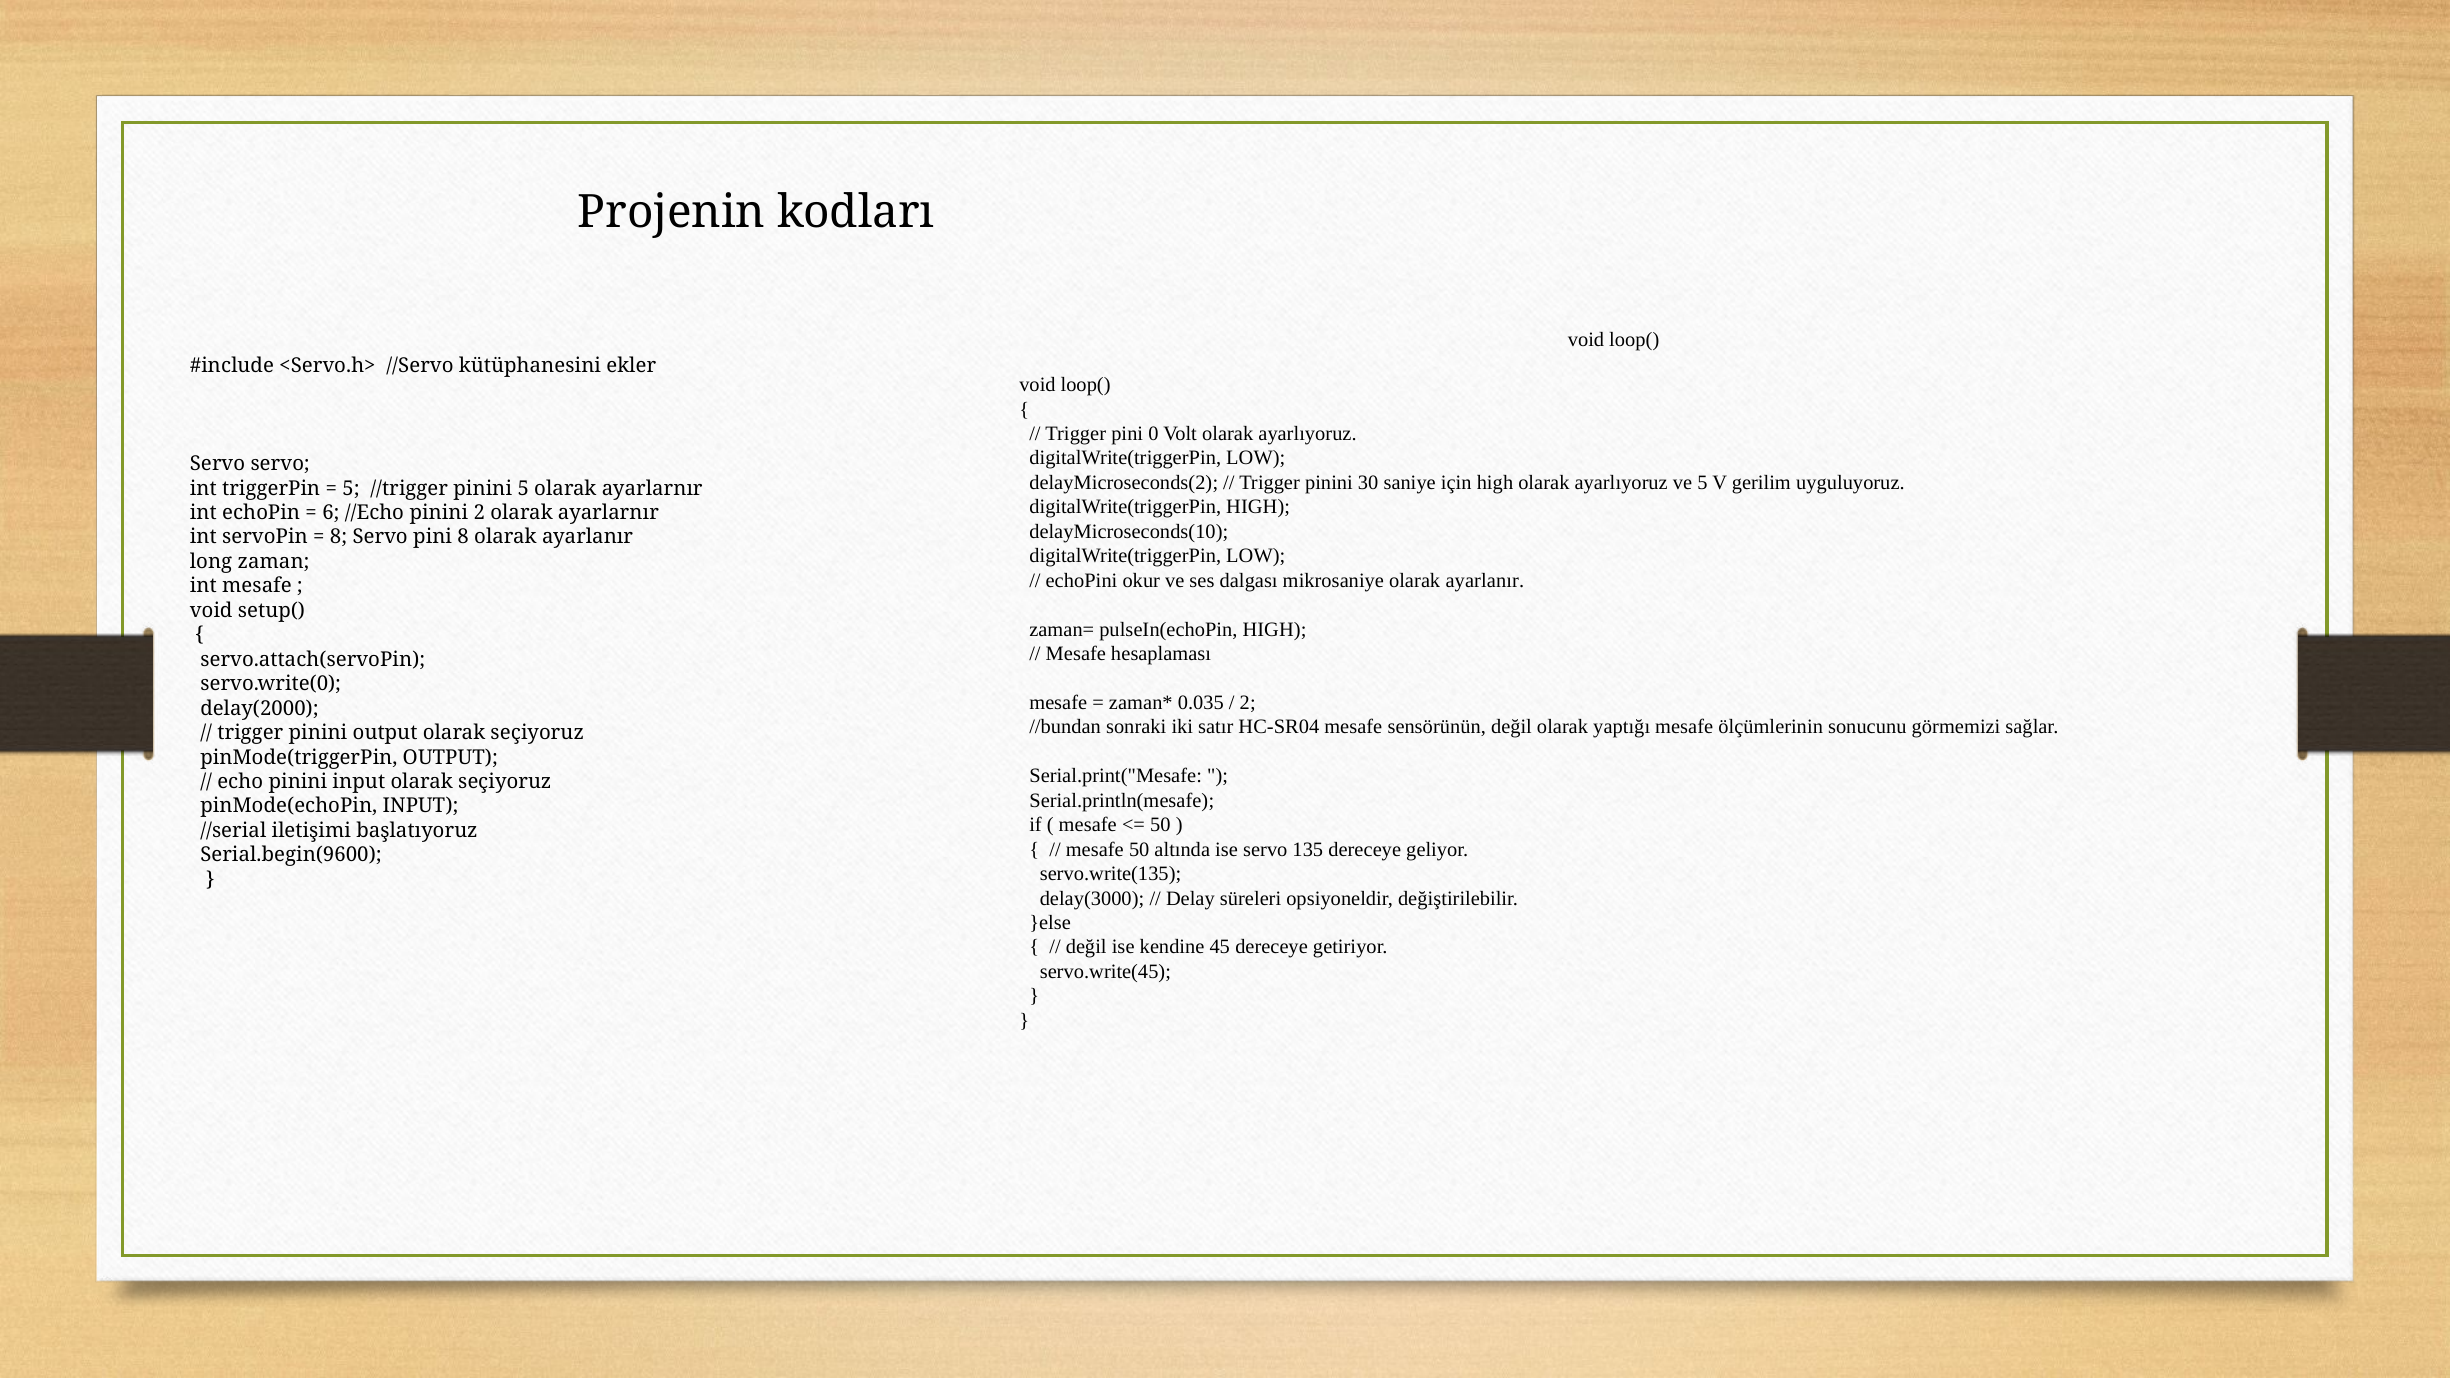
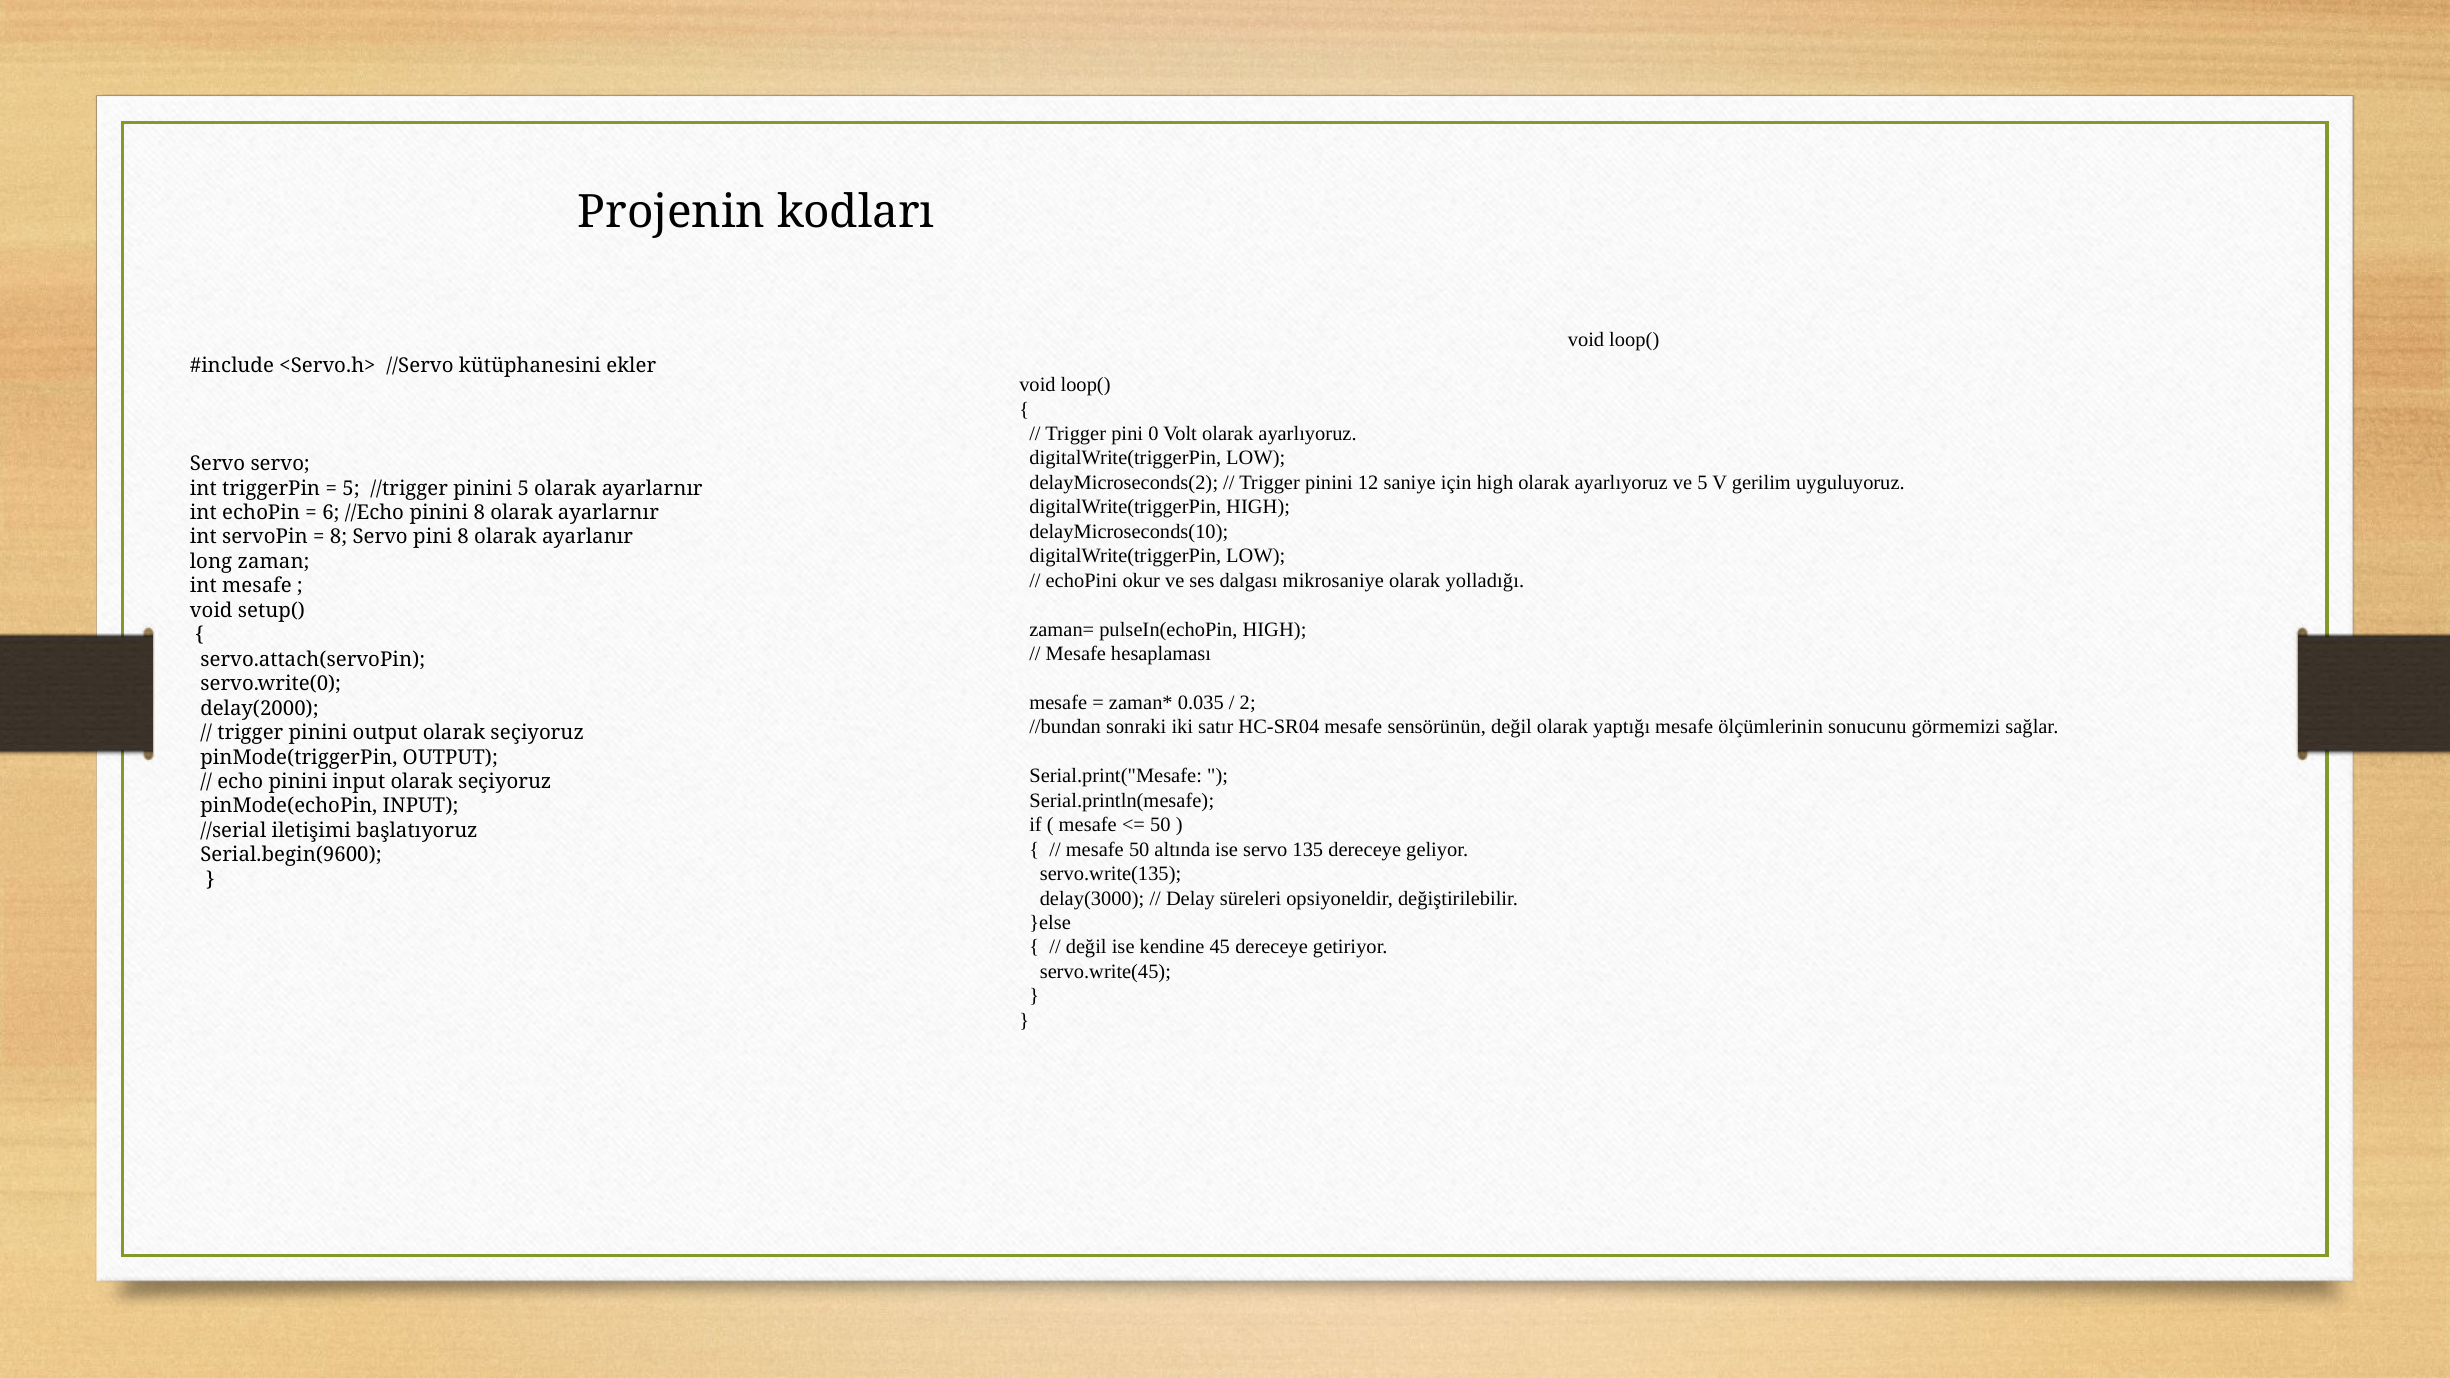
30: 30 -> 12 (1368, 483)
pinini 2: 2 -> 8 (479, 513)
mikrosaniye olarak ayarlanır: ayarlanır -> yolladığı (1485, 581)
